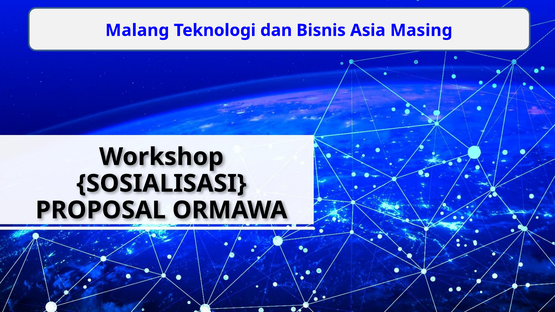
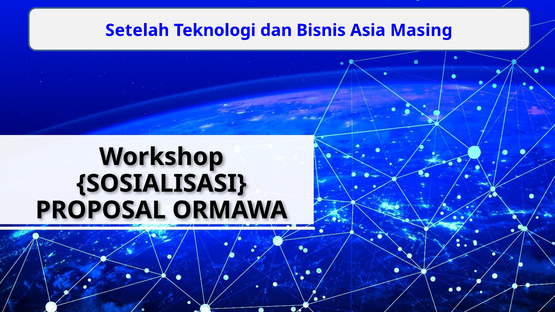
Malang: Malang -> Setelah (137, 30)
